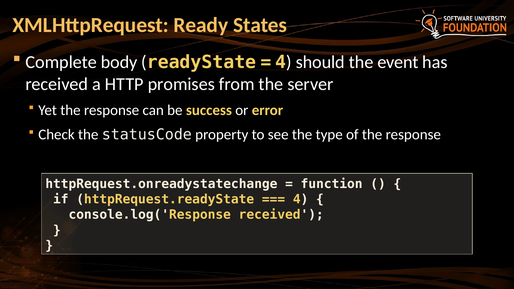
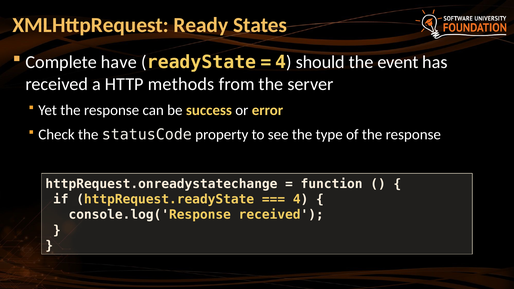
body: body -> have (119, 62)
promises: promises -> methods (181, 84)
